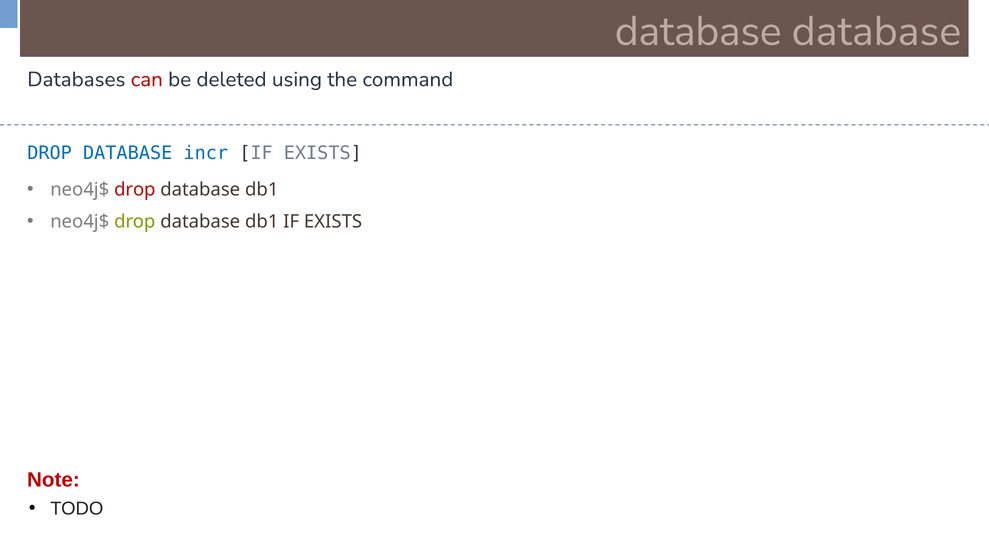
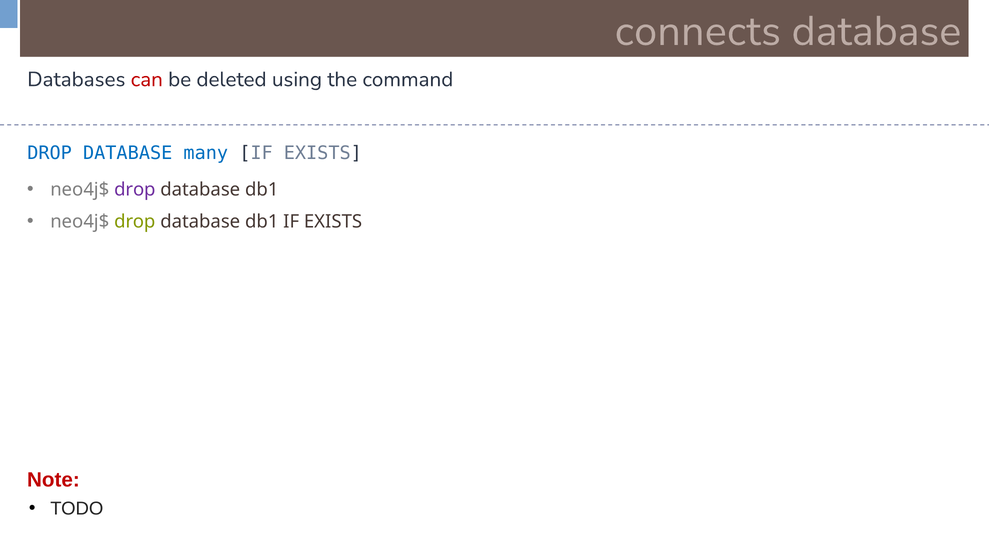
database: database -> connects (698, 31)
incr: incr -> many (206, 153)
drop colour: red -> purple (135, 189)
